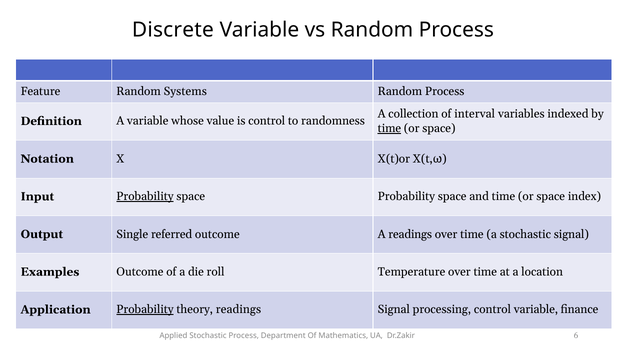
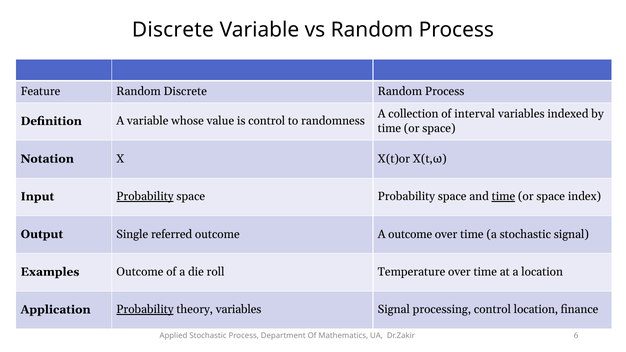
Random Systems: Systems -> Discrete (185, 91)
time underline: present -> none (389, 129)
time underline: none -> present (503, 197)
A readings: readings -> outcome (410, 234)
theory readings: readings -> variables (239, 310)
control variable: variable -> location (536, 310)
